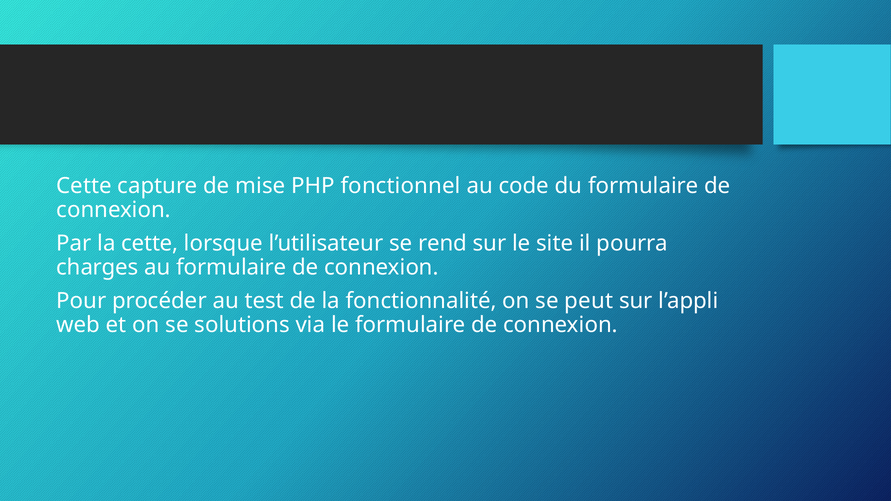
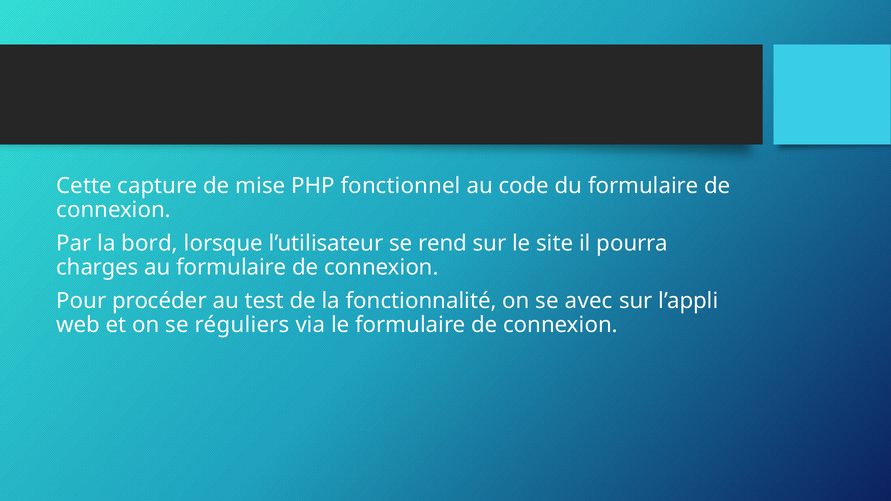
la cette: cette -> bord (150, 243)
peut: peut -> avec (589, 301)
solutions: solutions -> réguliers (242, 325)
